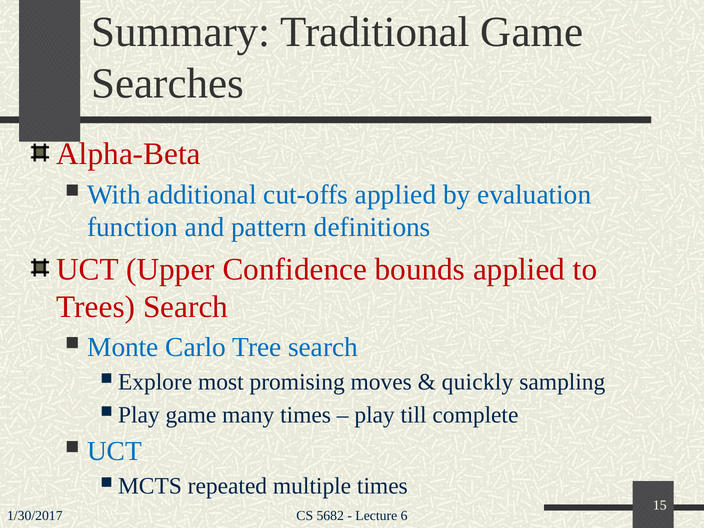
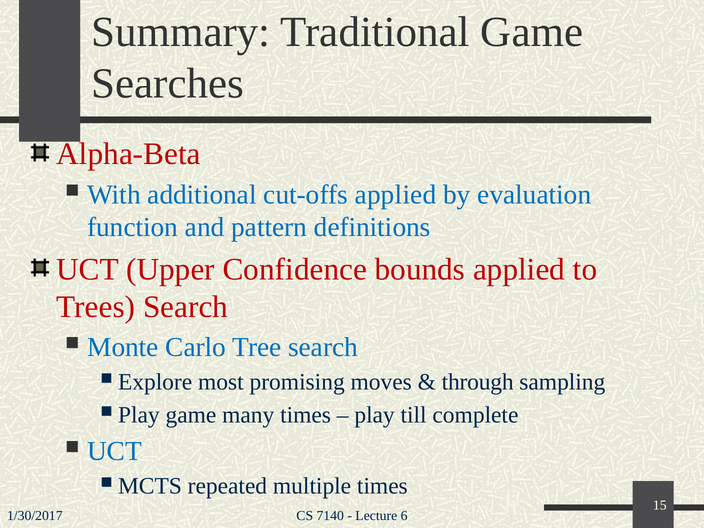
quickly: quickly -> through (478, 382)
5682: 5682 -> 7140 (330, 516)
